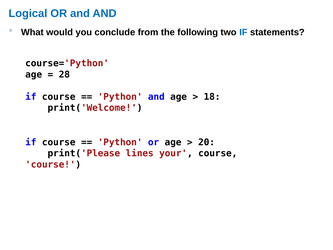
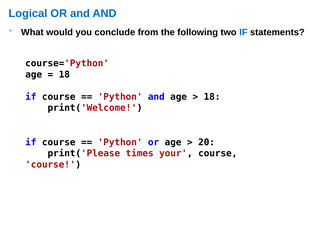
28: 28 -> 18 (64, 74)
lines: lines -> times (140, 153)
